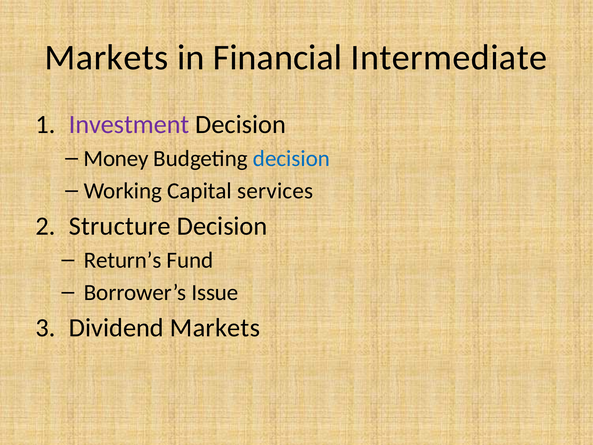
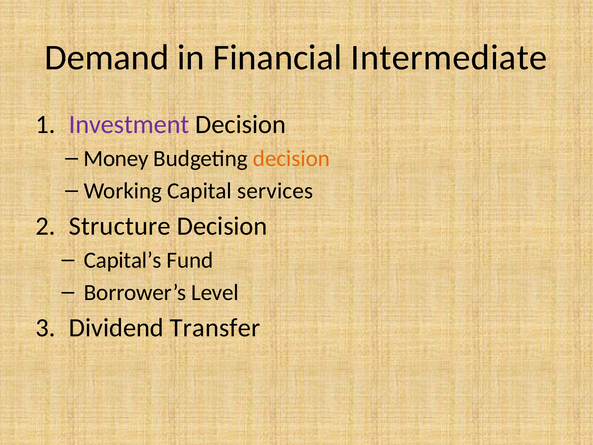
Markets: Markets -> Demand (107, 57)
decision colour: blue -> orange (292, 158)
Return’s: Return’s -> Capital’s (123, 260)
Issue: Issue -> Level (215, 292)
Dividend Markets: Markets -> Transfer (215, 327)
